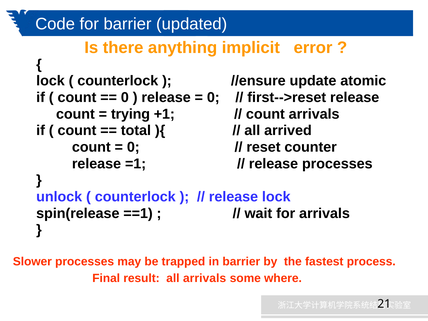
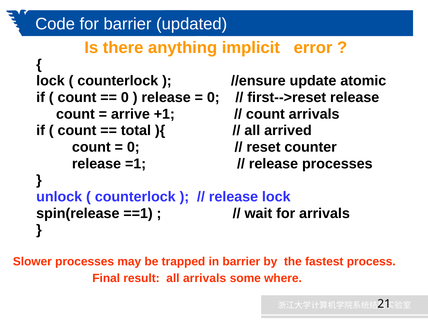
trying: trying -> arrive (130, 114)
